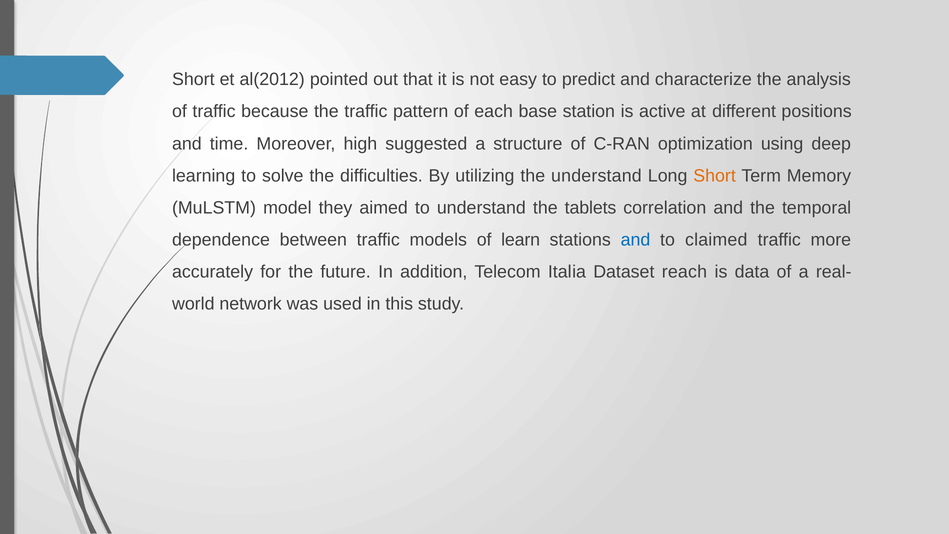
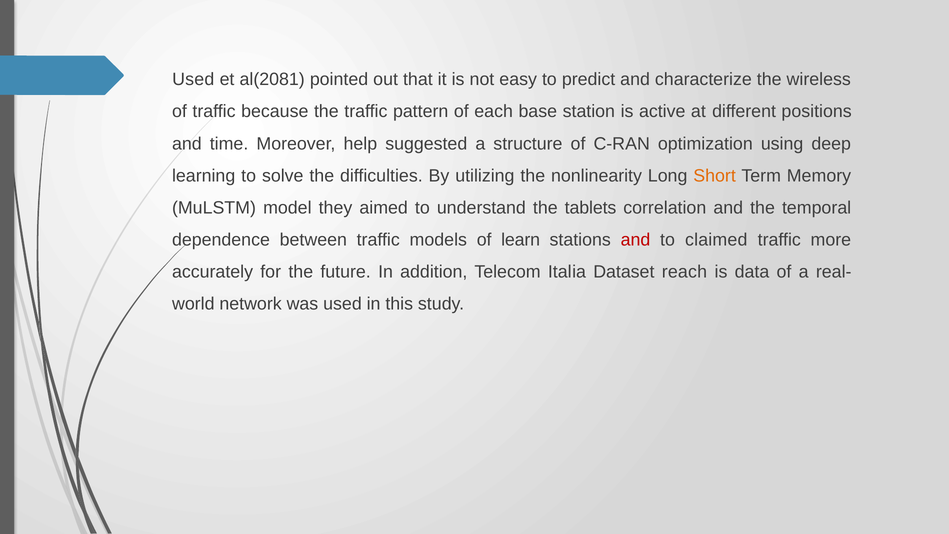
Short: Short -> Used (193, 80)
al(2012: al(2012 -> al(2081 (272, 80)
analysis: analysis -> wireless (819, 80)
high: high -> help (360, 144)
the understand: understand -> nonlinearity (597, 176)
and colour: blue -> red (635, 240)
